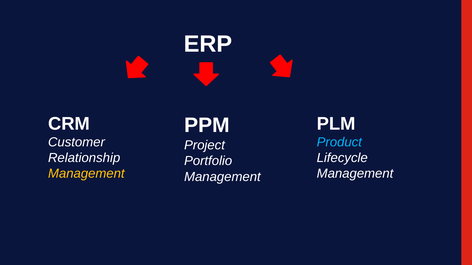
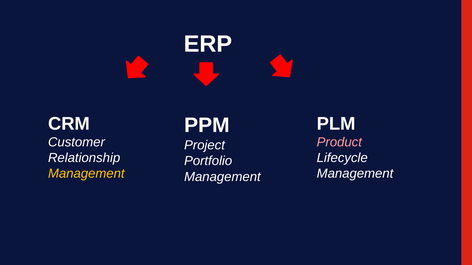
Product colour: light blue -> pink (339, 142)
